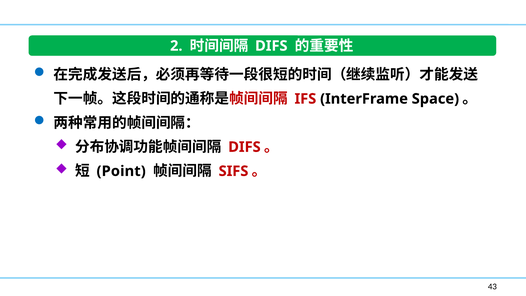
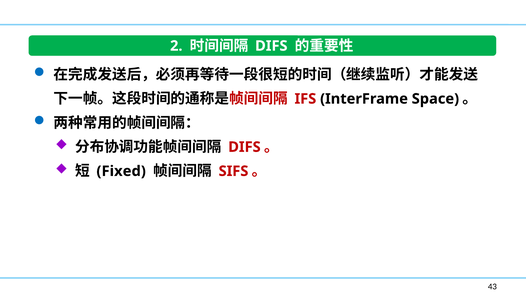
Point: Point -> Fixed (121, 171)
